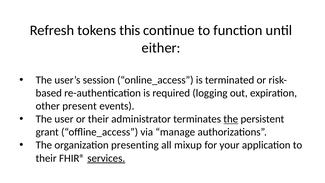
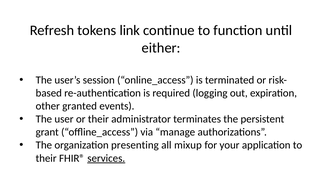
this: this -> link (130, 30)
present: present -> granted (80, 106)
the underline: present -> none (231, 119)
